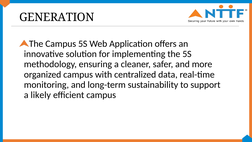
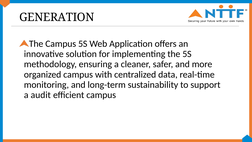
likely: likely -> audit (41, 95)
